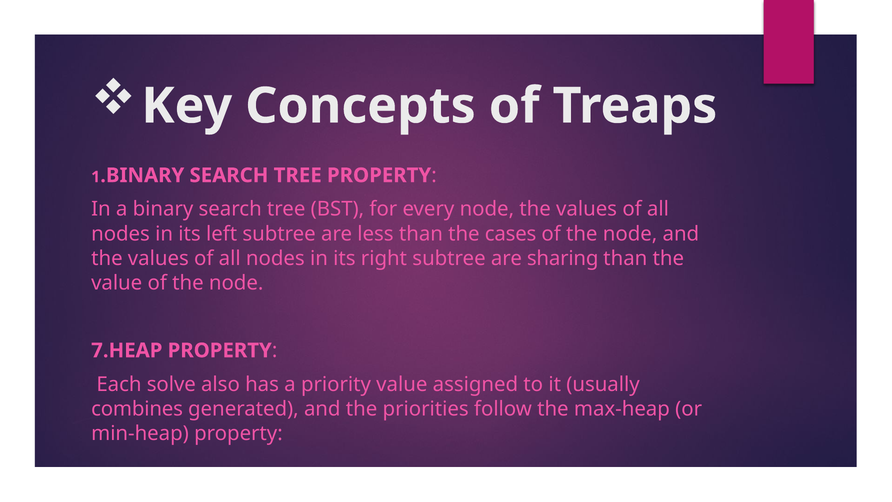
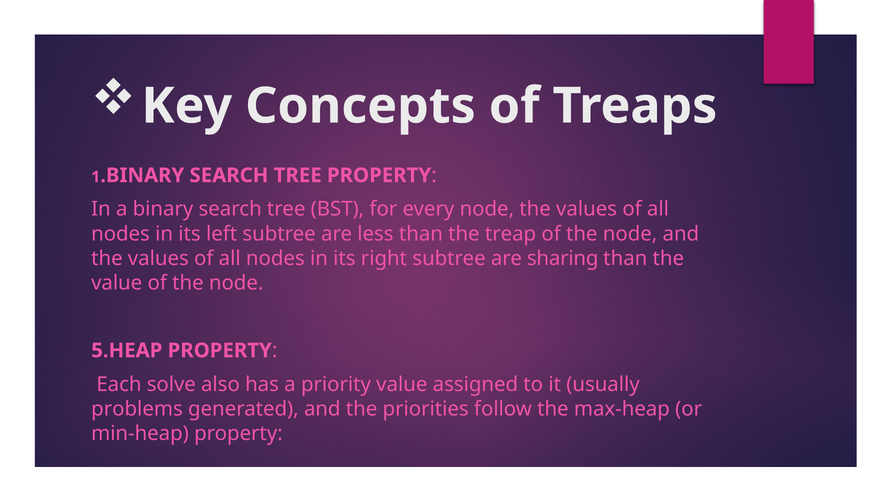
cases: cases -> treap (511, 234)
7.HEAP: 7.HEAP -> 5.HEAP (127, 350)
combines: combines -> problems (137, 409)
